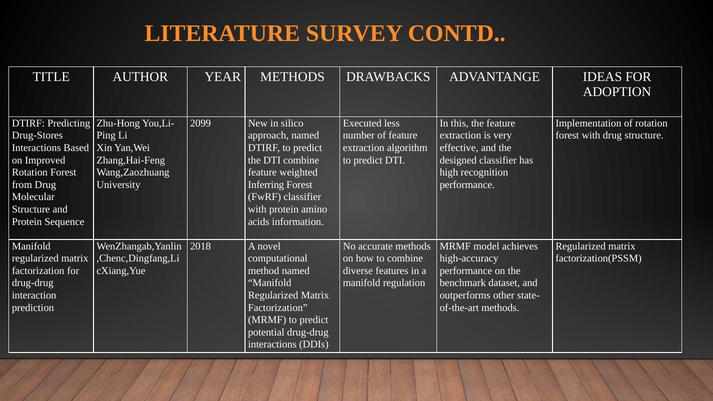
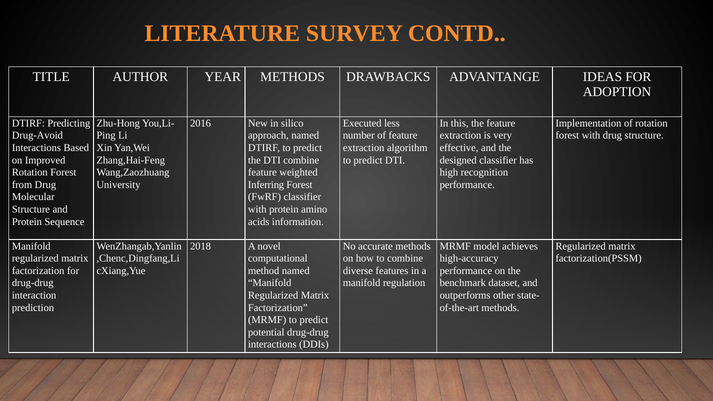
2099: 2099 -> 2016 (201, 123)
Drug-Stores: Drug-Stores -> Drug-Avoid (37, 136)
